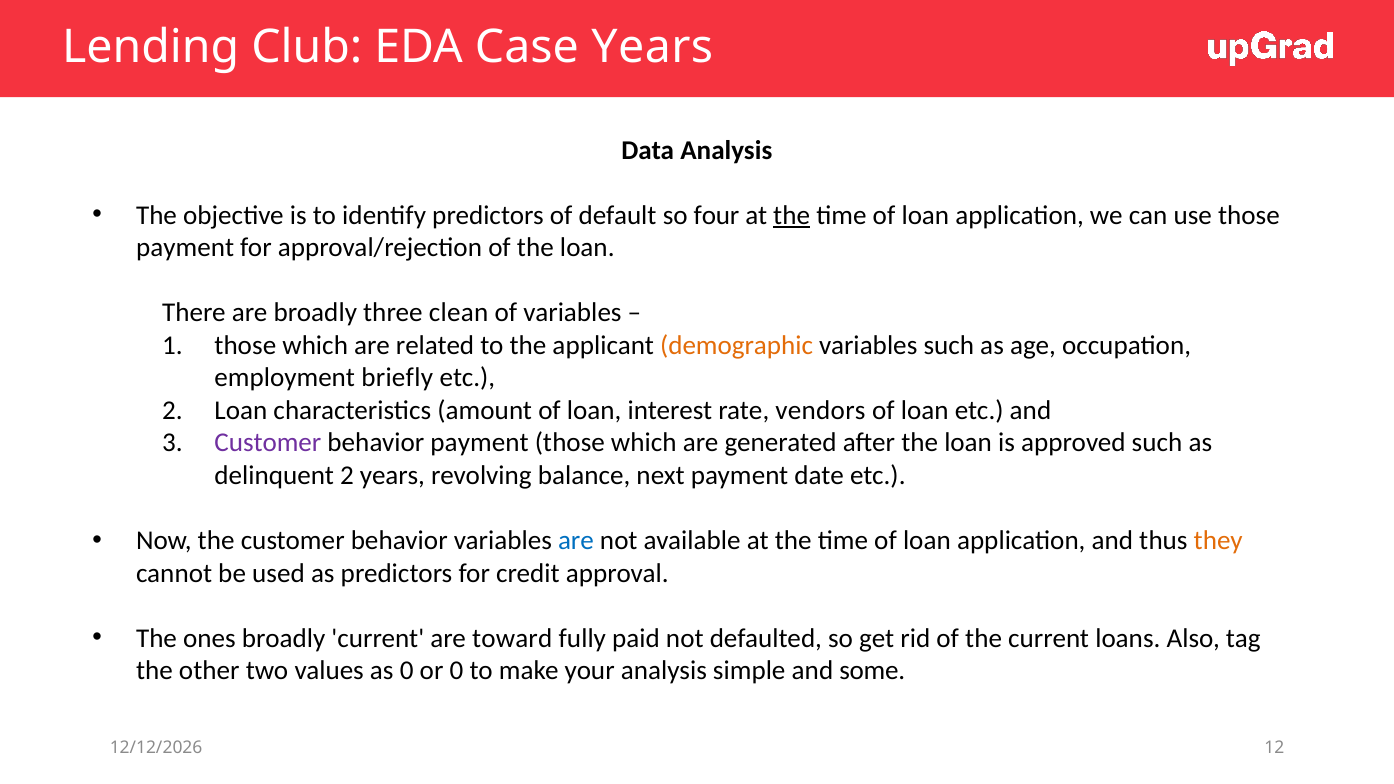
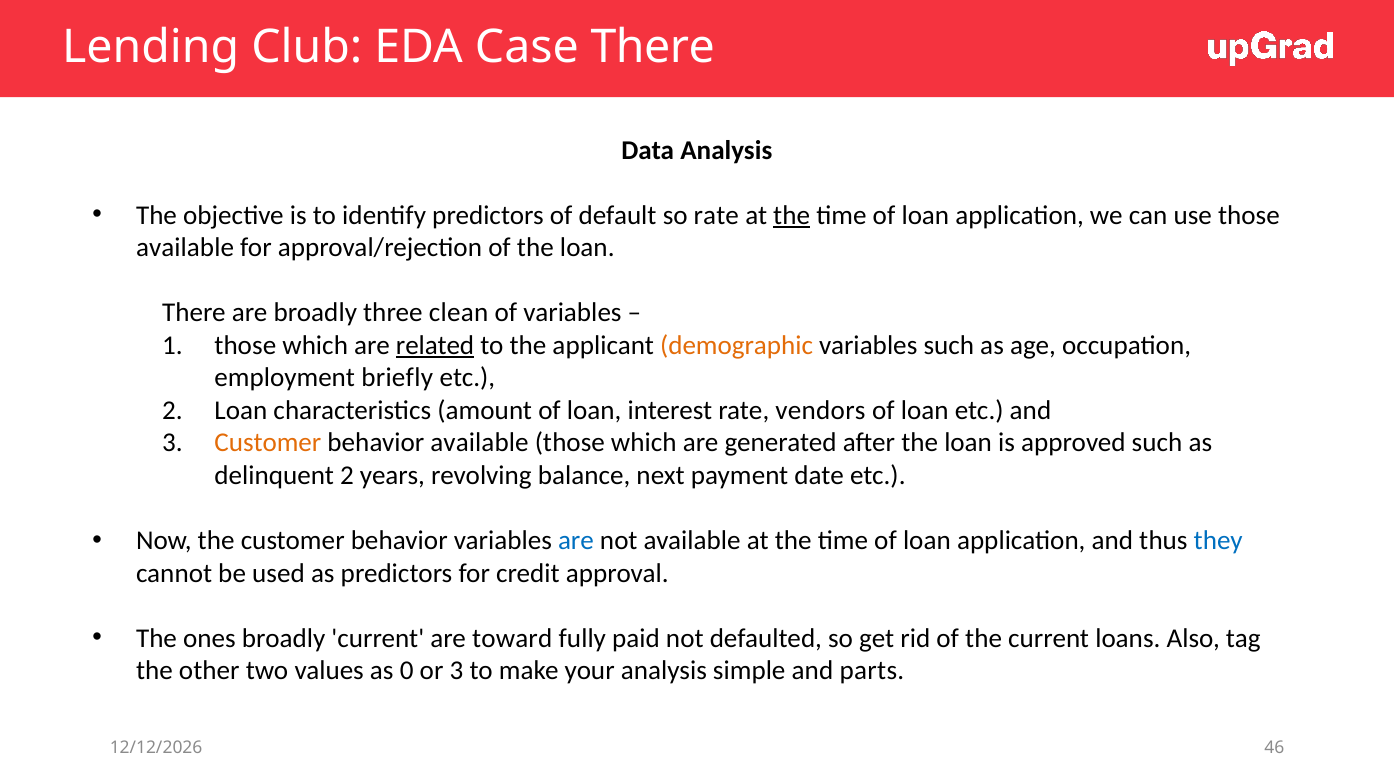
Case Years: Years -> There (653, 48)
so four: four -> rate (716, 215)
payment: payment -> available (185, 248)
related underline: none -> present (435, 345)
Customer colour: purple -> orange (268, 443)
behavior payment: payment -> available (480, 443)
they colour: orange -> blue (1218, 541)
or 0: 0 -> 3 (456, 671)
some: some -> parts (872, 671)
12: 12 -> 46 (1274, 747)
